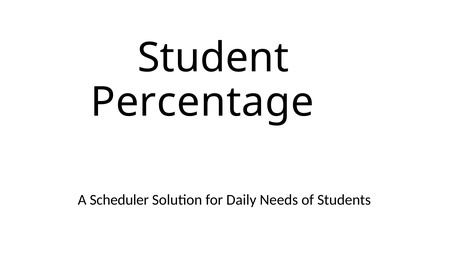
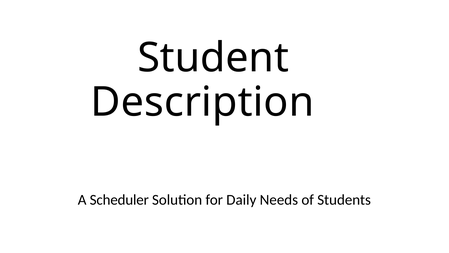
Percentage: Percentage -> Description (202, 102)
